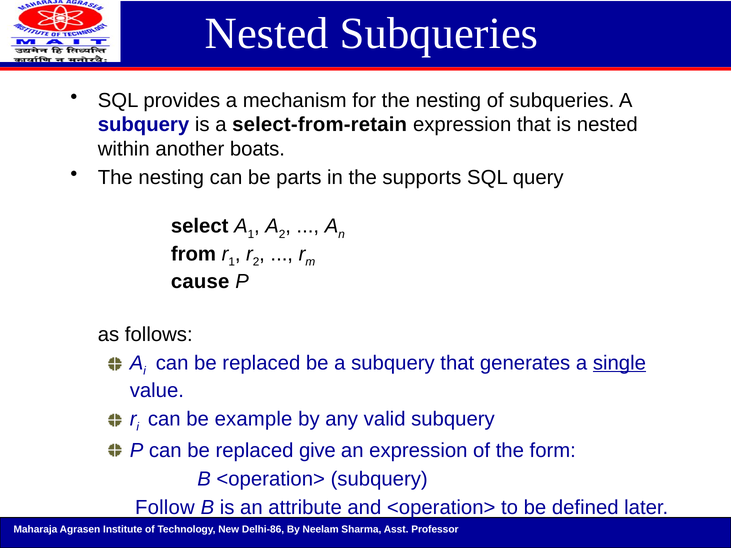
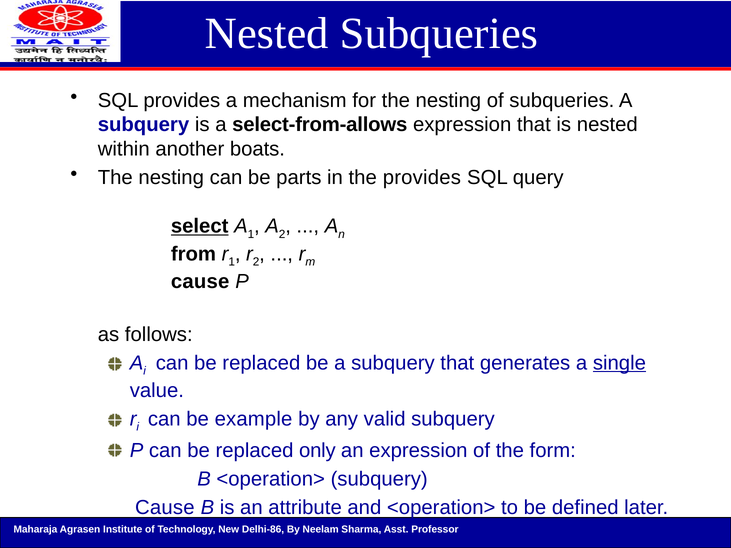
select-from-retain: select-from-retain -> select-from-allows (320, 125)
the supports: supports -> provides (422, 178)
select underline: none -> present (200, 226)
give: give -> only (317, 451)
Follow: Follow -> Cause (165, 508)
